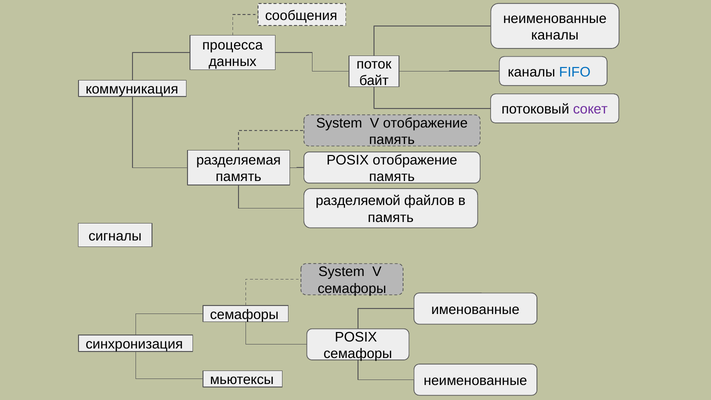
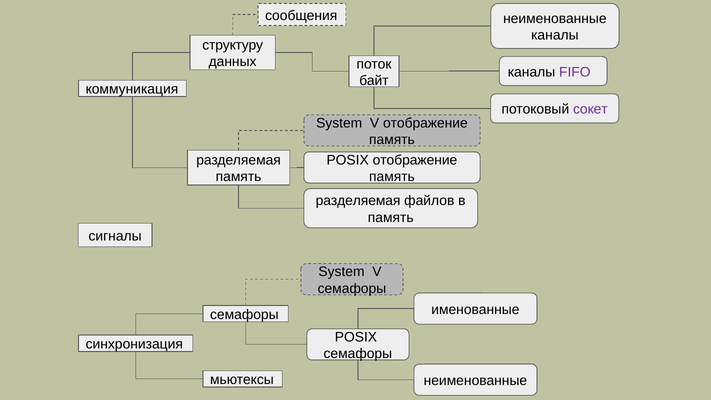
процесса: процесса -> структуру (233, 45)
FIFO colour: blue -> purple (575, 72)
разделяемой: разделяемой -> разделяемая (358, 201)
